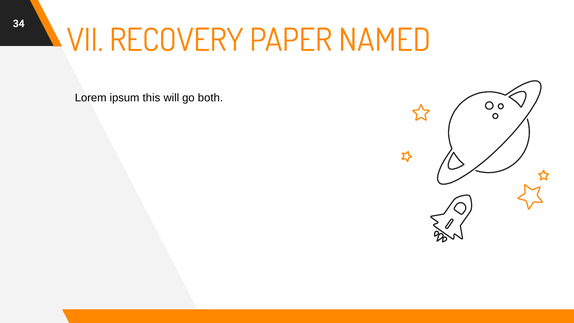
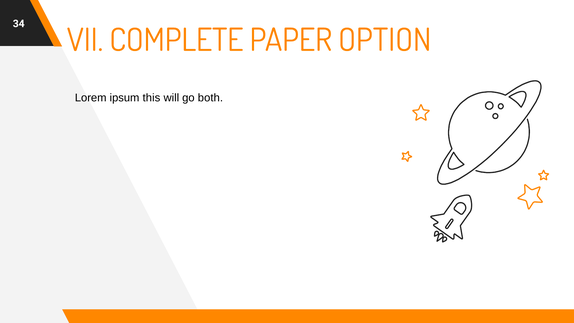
RECOVERY: RECOVERY -> COMPLETE (176, 40)
NAMED: NAMED -> OPTION (385, 40)
